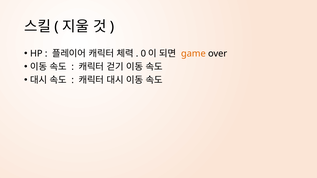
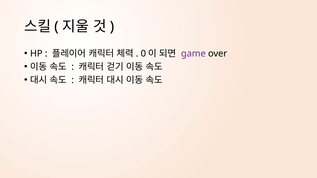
game colour: orange -> purple (193, 54)
